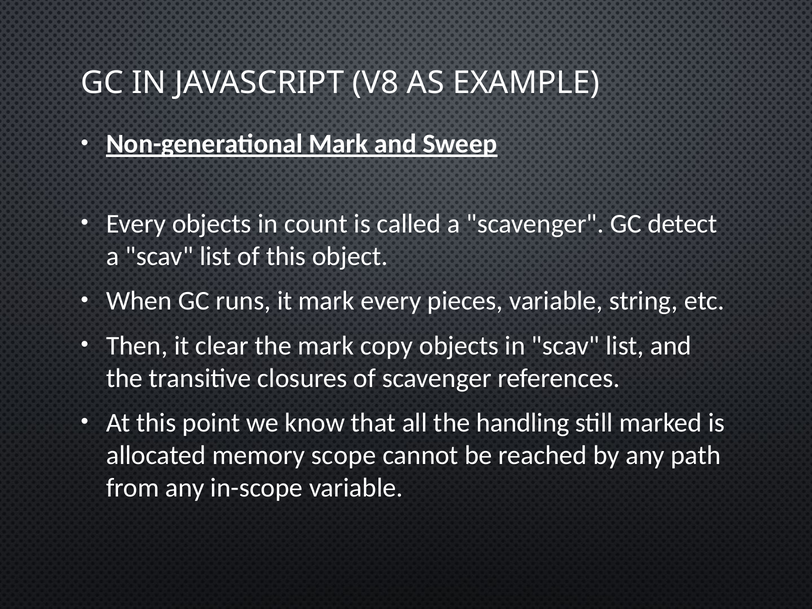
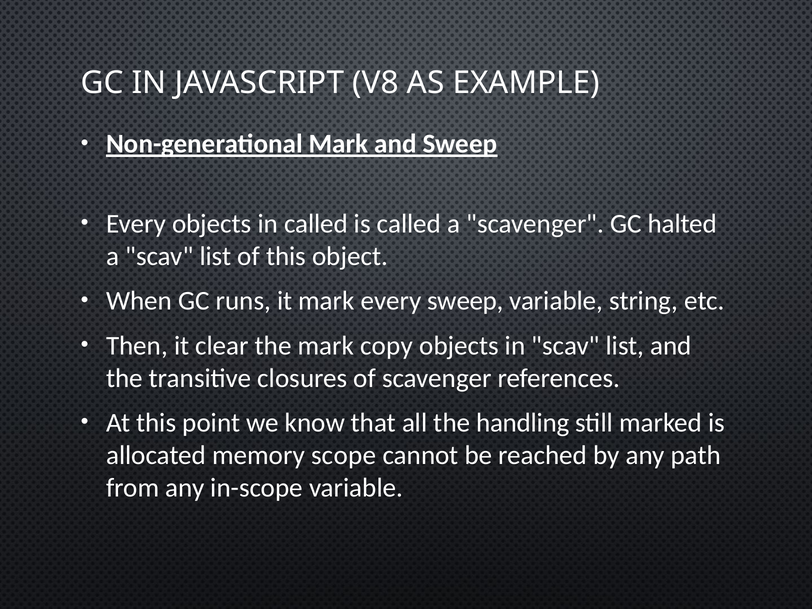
in count: count -> called (316, 224)
detect: detect -> halted (682, 224)
every pieces: pieces -> sweep (465, 301)
